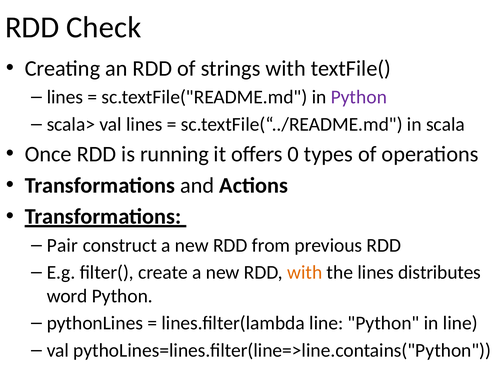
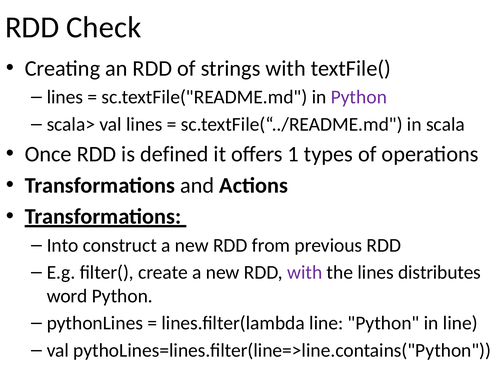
running: running -> defined (174, 154)
0: 0 -> 1 (293, 154)
Pair: Pair -> Into (63, 245)
with colour: orange -> purple (305, 272)
